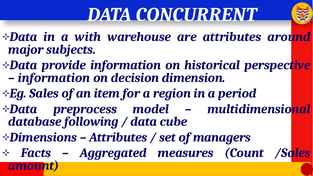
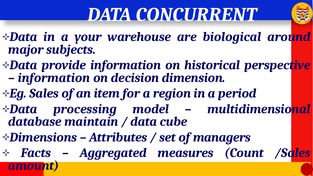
with: with -> your (88, 37)
are attributes: attributes -> biological (232, 37)
preprocess: preprocess -> processing (85, 109)
following: following -> maintain (91, 122)
